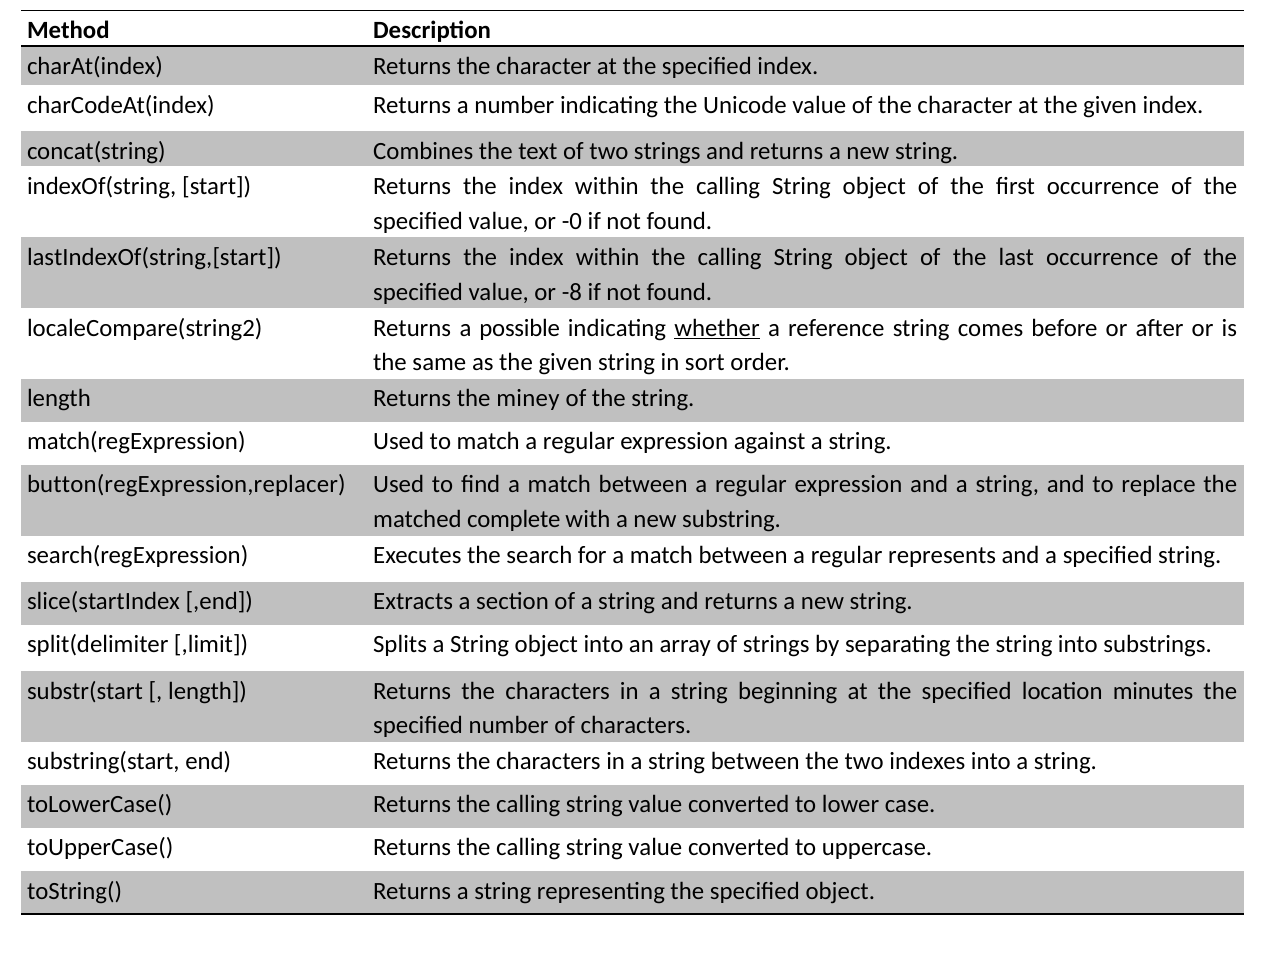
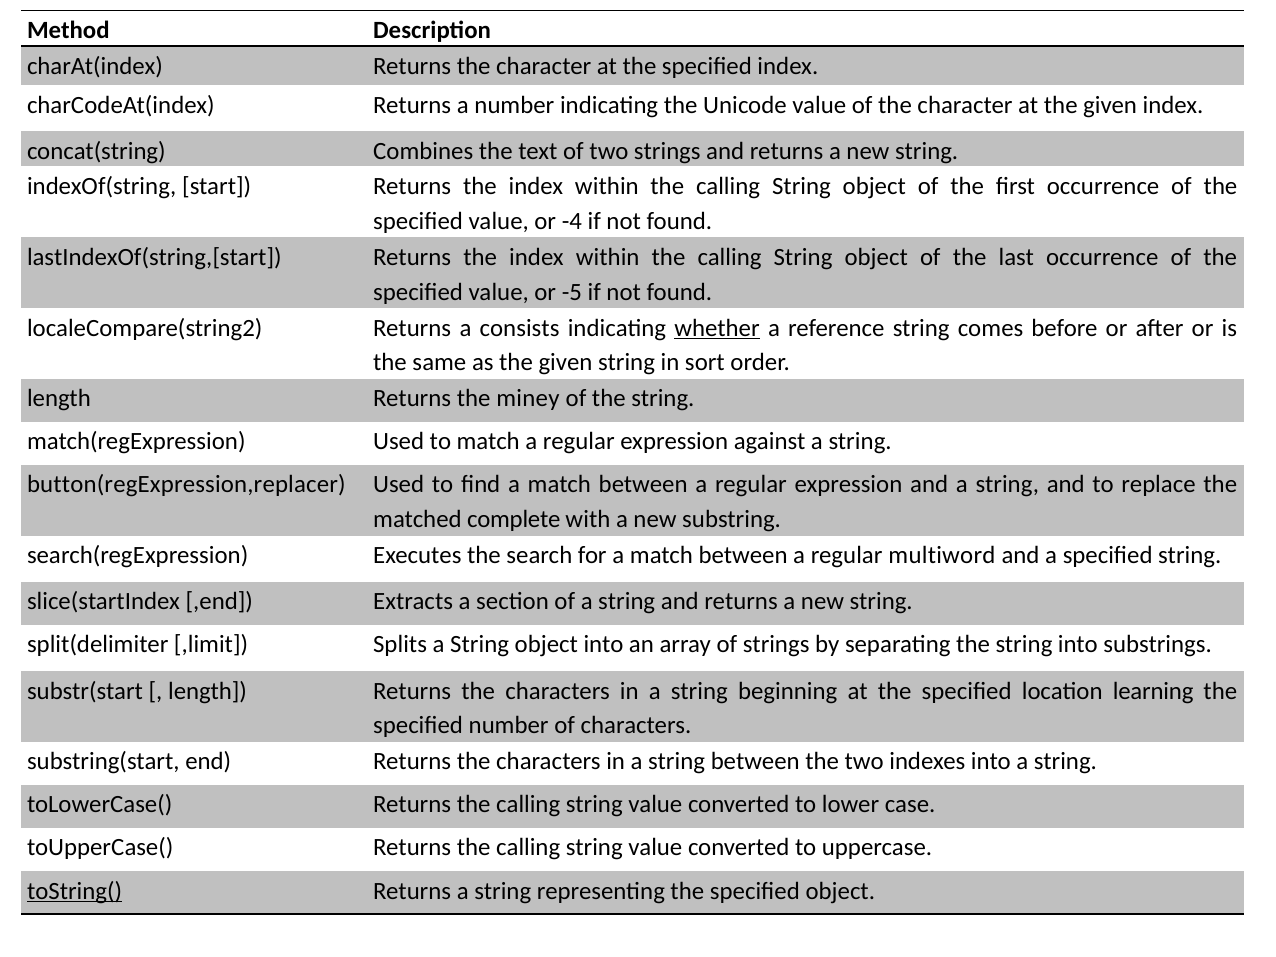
-0: -0 -> -4 (572, 221)
-8: -8 -> -5 (572, 292)
possible: possible -> consists (520, 328)
represents: represents -> multiword (942, 555)
minutes: minutes -> learning (1153, 691)
toString( underline: none -> present (75, 891)
